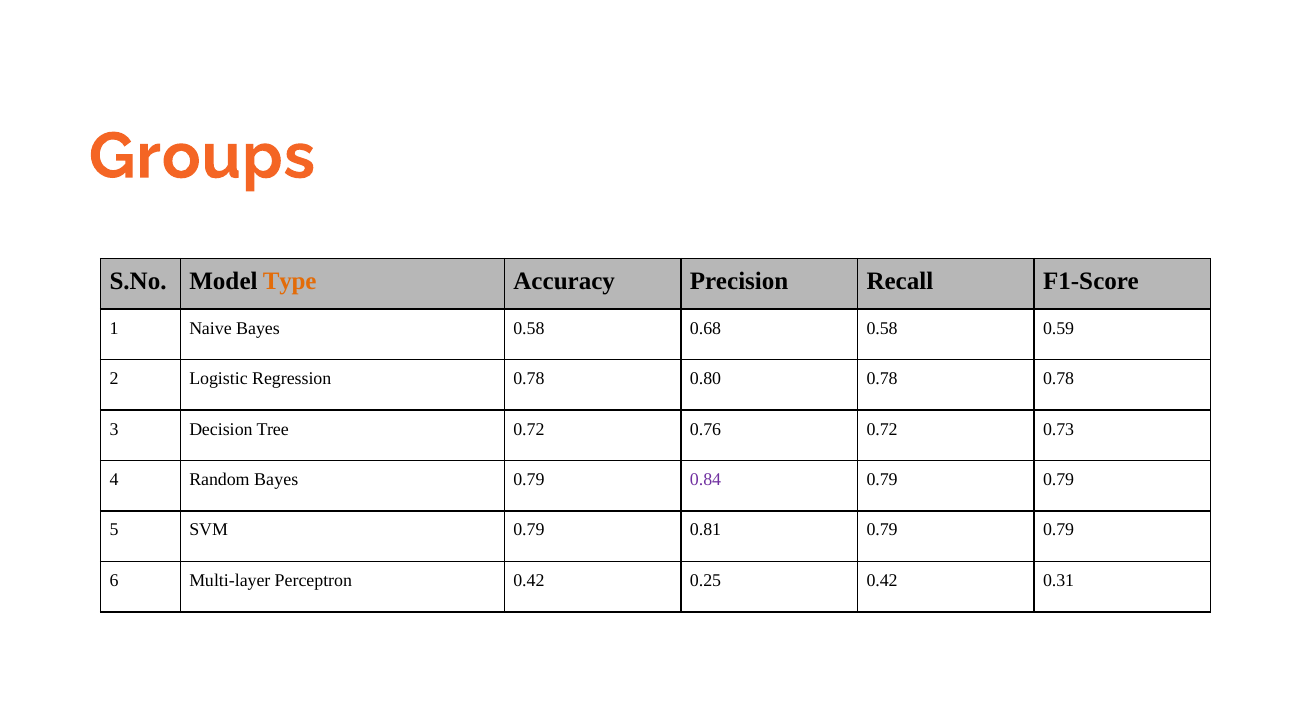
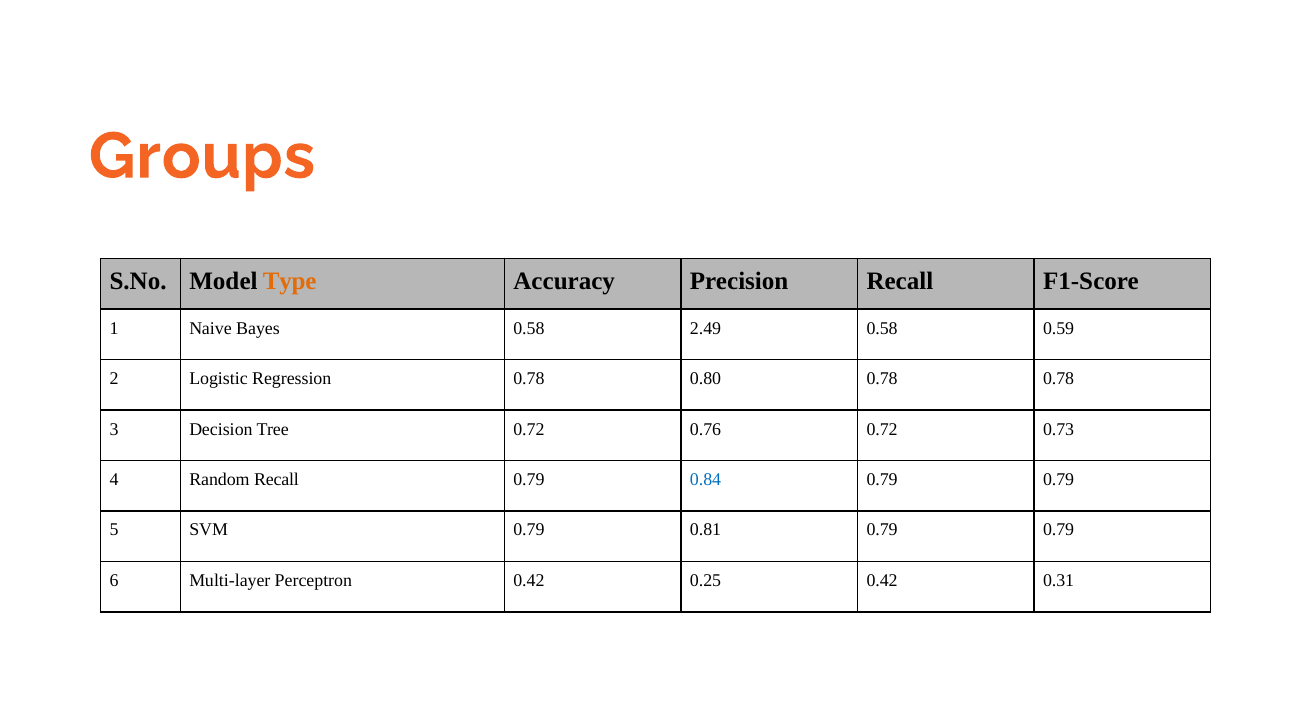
0.68: 0.68 -> 2.49 (706, 328)
Random Bayes: Bayes -> Recall (276, 480)
0.84 colour: purple -> blue (706, 480)
